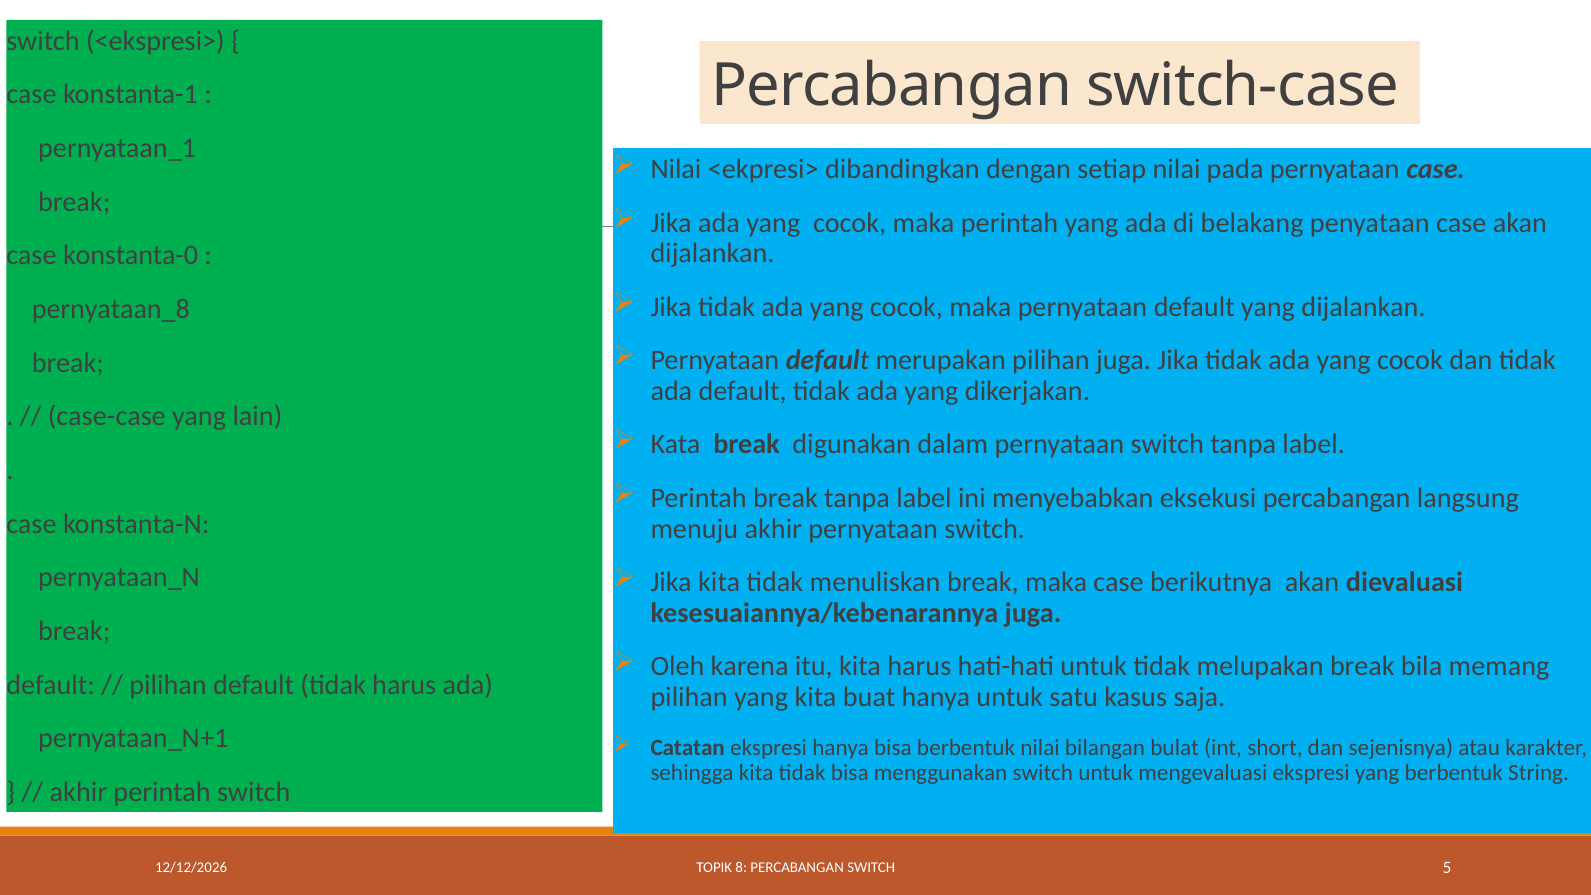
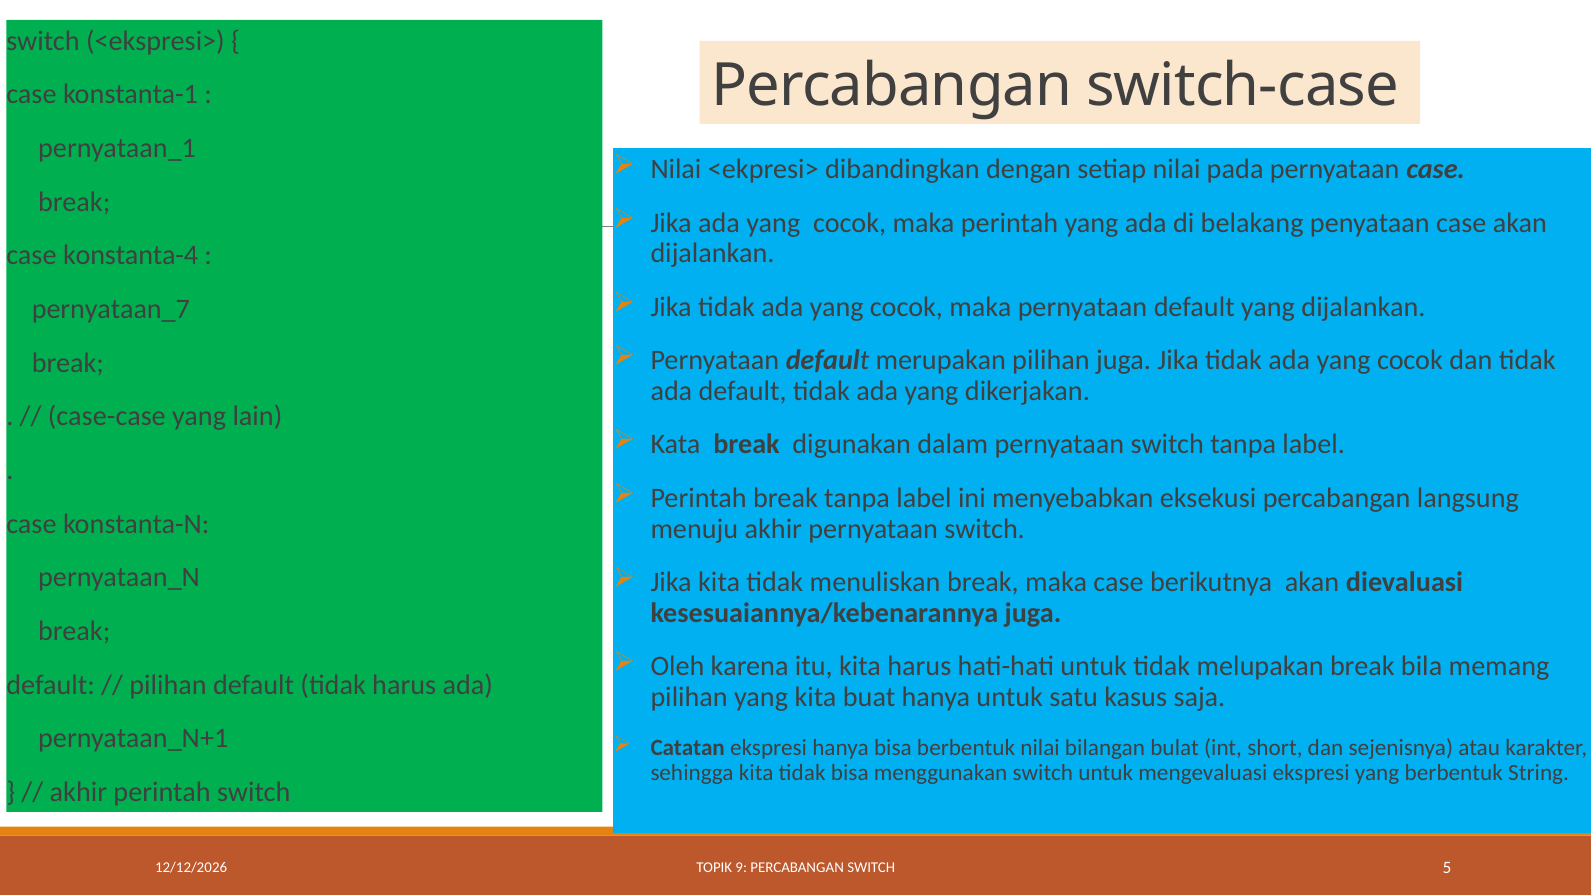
konstanta-0: konstanta-0 -> konstanta-4 (131, 255)
pernyataan_8: pernyataan_8 -> pernyataan_7 (111, 309)
8: 8 -> 9 (741, 868)
